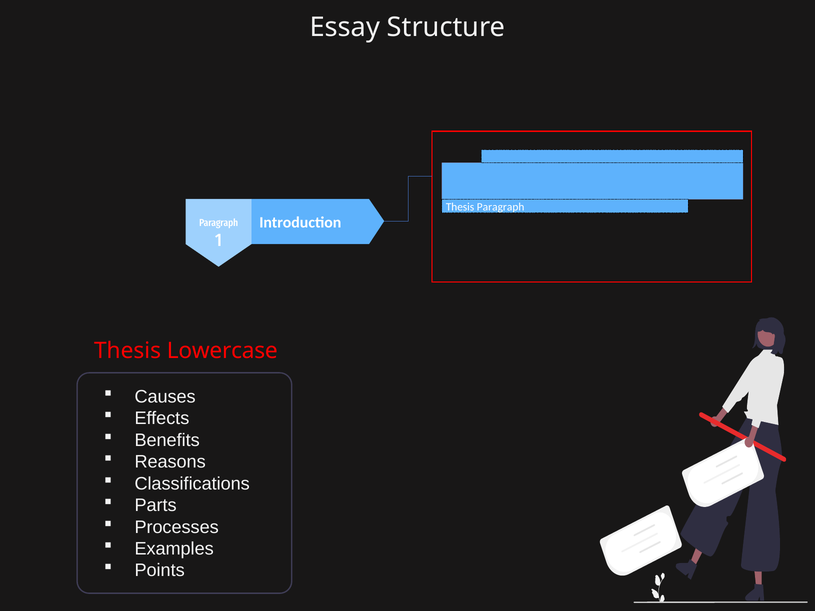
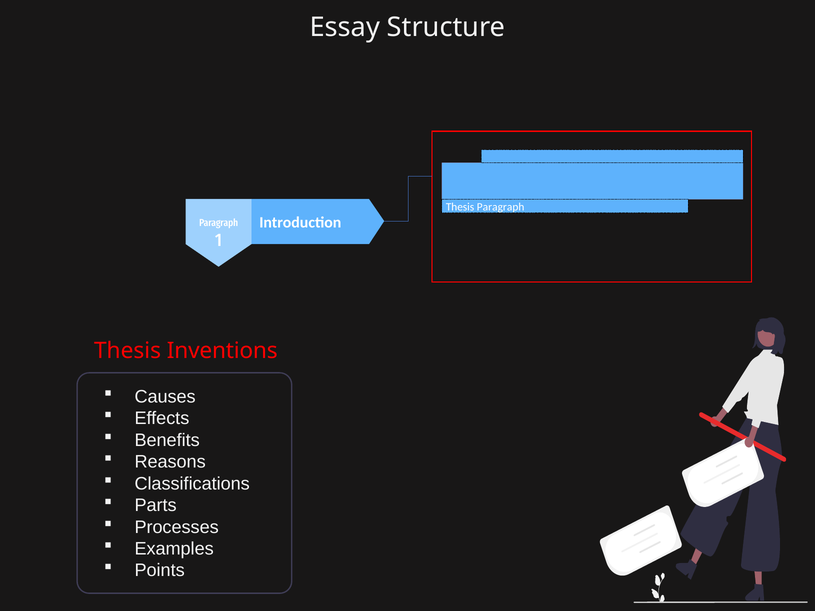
Lowercase: Lowercase -> Inventions (222, 351)
